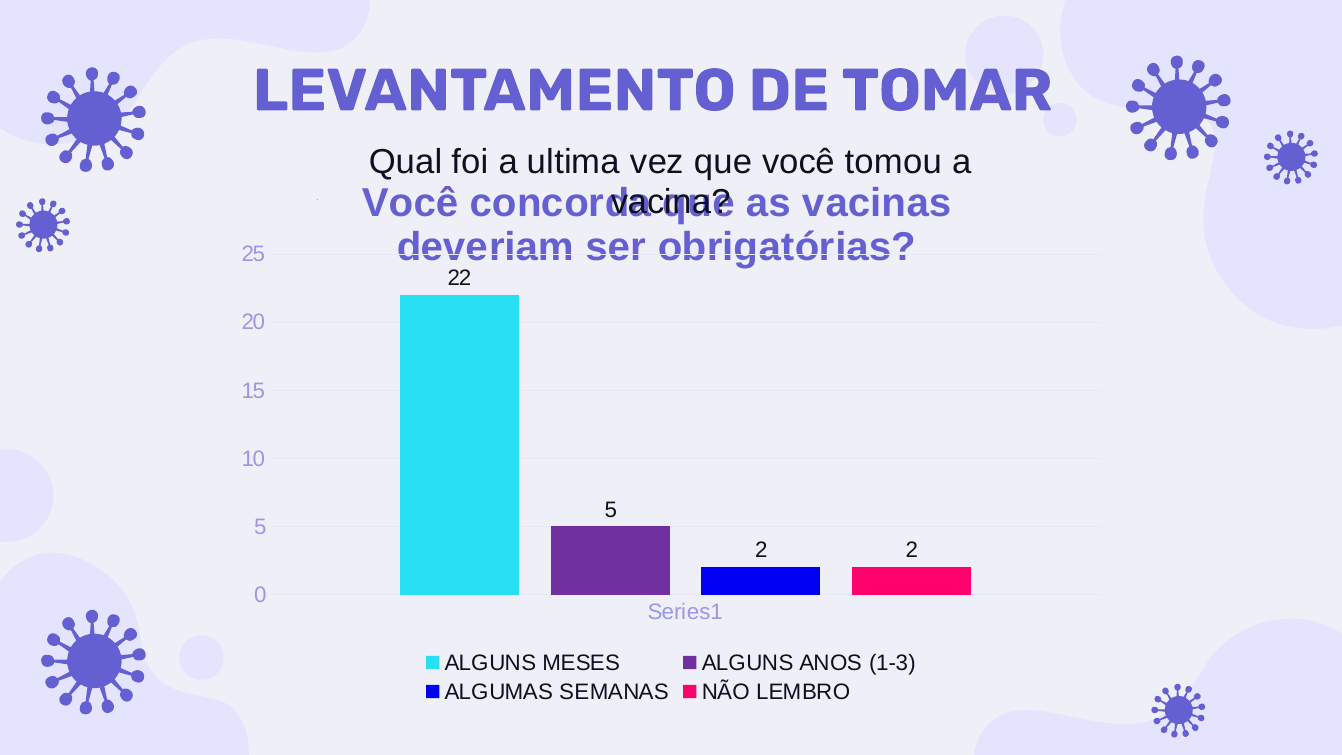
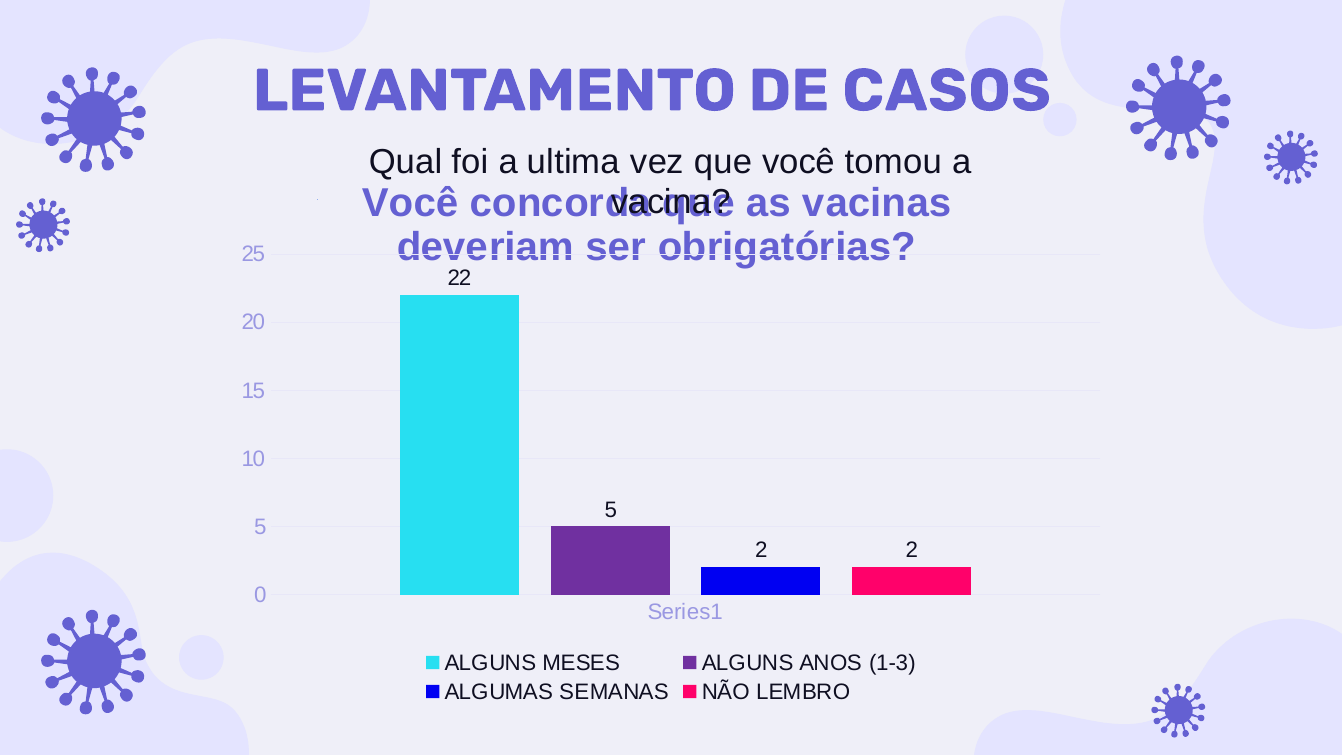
TOMAR: TOMAR -> CASOS (947, 91)
